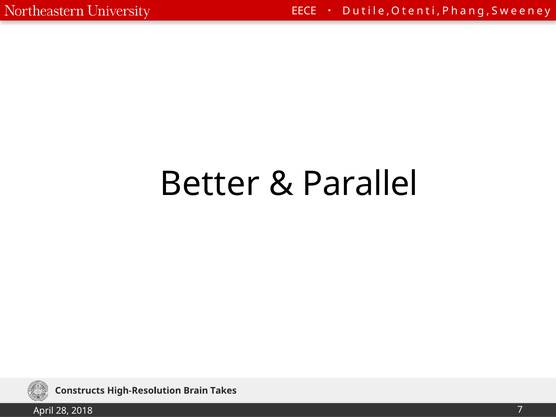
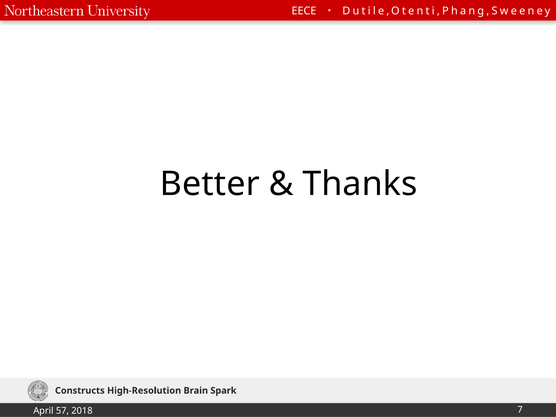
Parallel: Parallel -> Thanks (360, 184)
Takes: Takes -> Spark (223, 391)
28: 28 -> 57 (62, 411)
